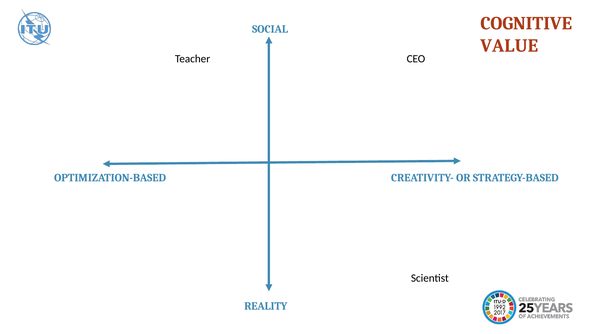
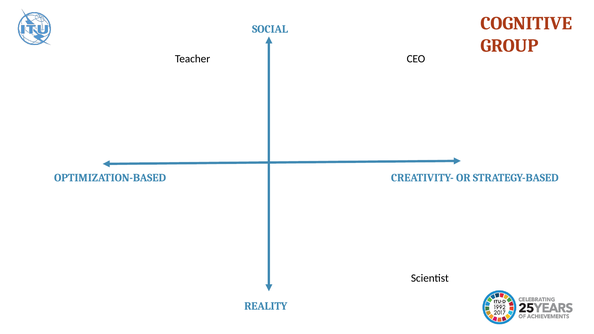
VALUE: VALUE -> GROUP (509, 46)
